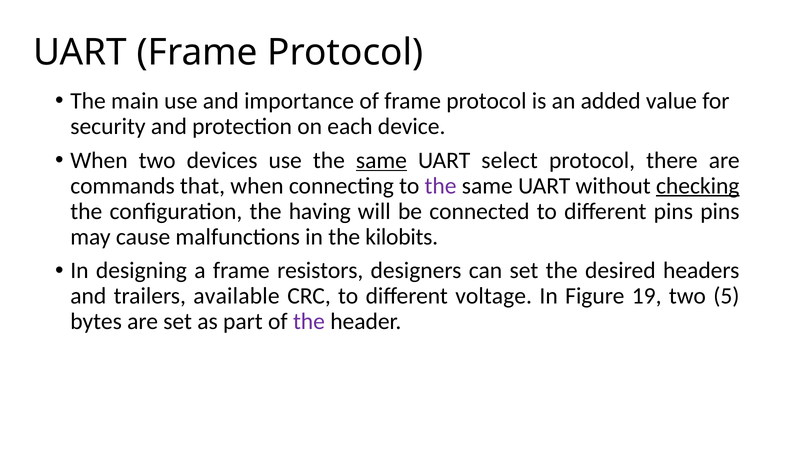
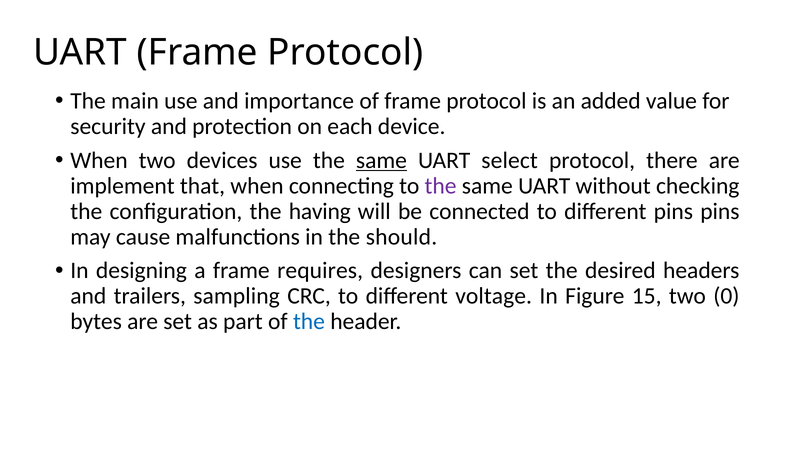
commands: commands -> implement (122, 186)
checking underline: present -> none (698, 186)
kilobits: kilobits -> should (402, 237)
resistors: resistors -> requires (320, 270)
available: available -> sampling (237, 296)
19: 19 -> 15 (647, 296)
5: 5 -> 0 (726, 296)
the colour: purple -> blue (309, 321)
